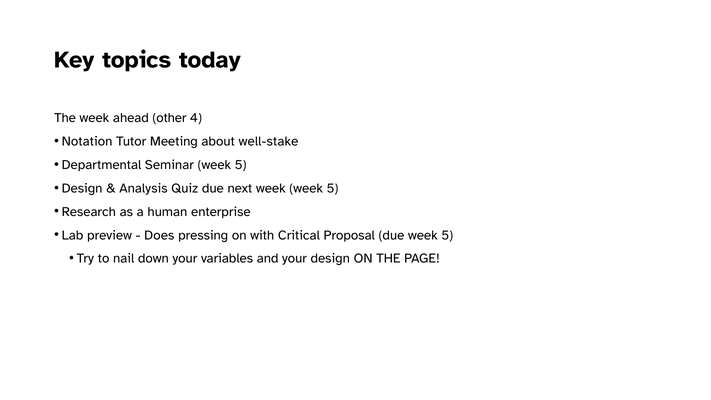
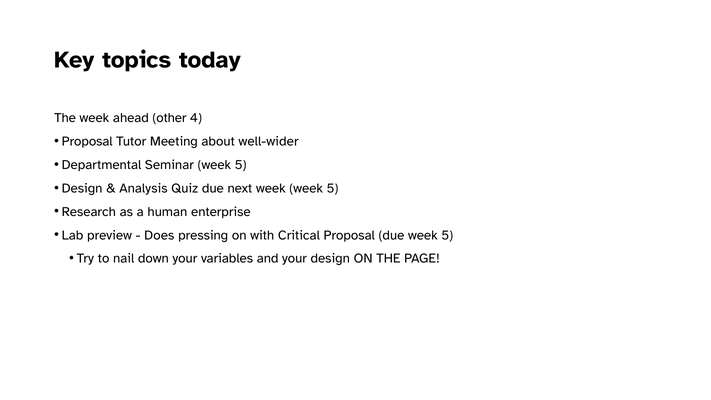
Notation: Notation -> Proposal (87, 141)
well-stake: well-stake -> well-wider (269, 141)
